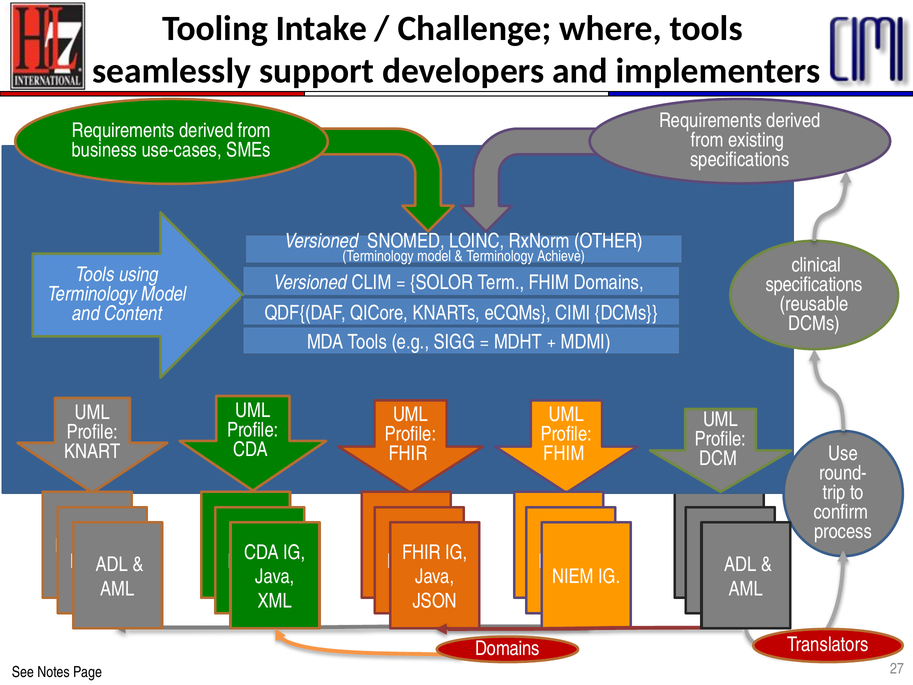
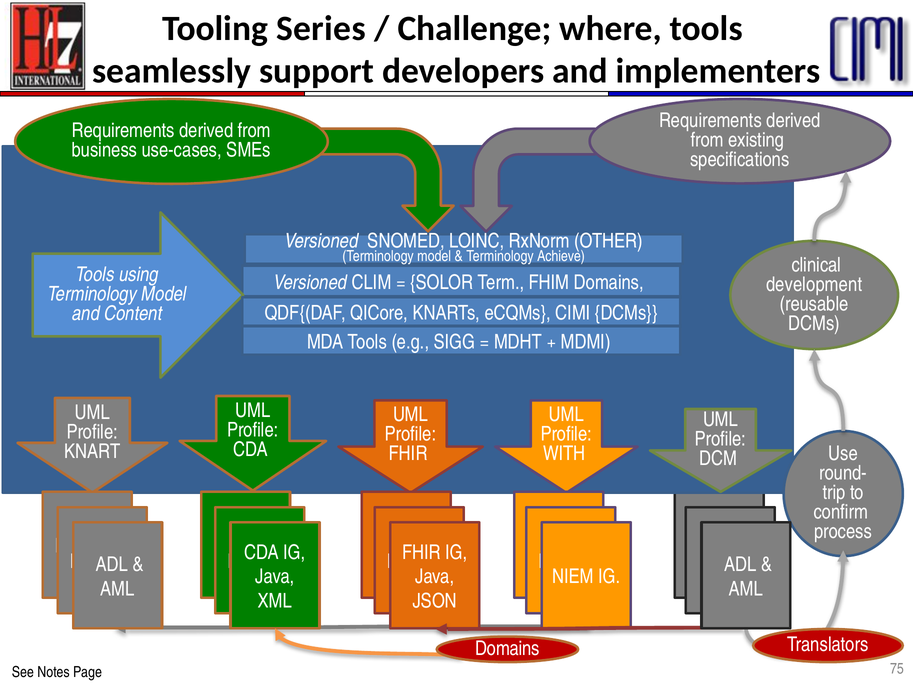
Intake: Intake -> Series (321, 28)
specifications: specifications -> development (814, 284)
FHIM: FHIM -> WITH (564, 453)
27: 27 -> 75 (897, 668)
